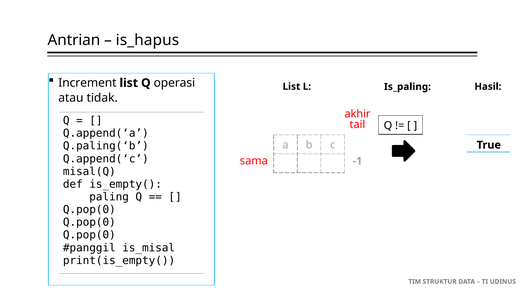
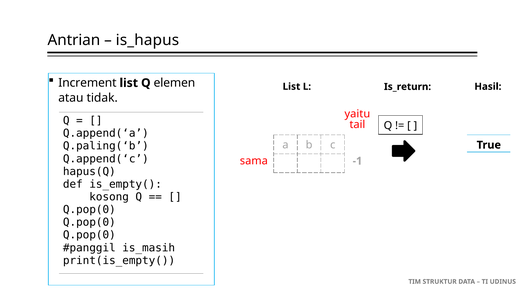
operasi: operasi -> elemen (174, 83)
Is_paling: Is_paling -> Is_return (408, 87)
akhir: akhir -> yaitu (357, 114)
misal(Q: misal(Q -> hapus(Q (89, 172)
paling: paling -> kosong (109, 197)
is_misal: is_misal -> is_masih (149, 248)
